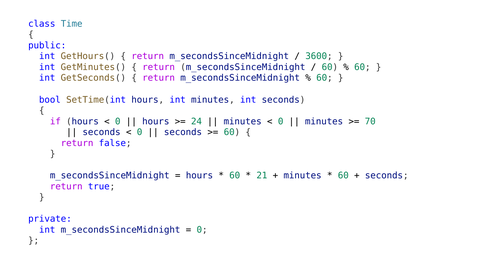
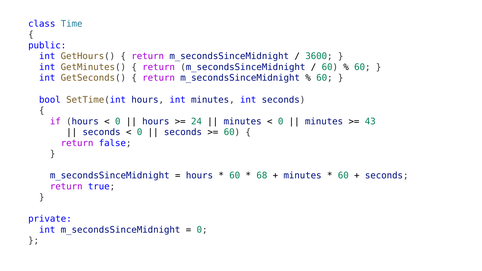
70: 70 -> 43 (370, 121)
21: 21 -> 68 (262, 176)
